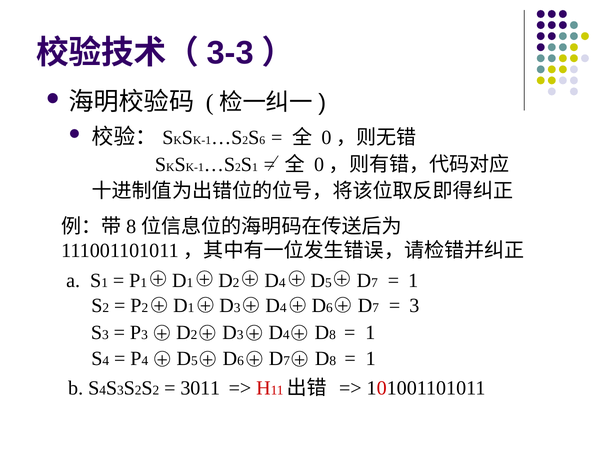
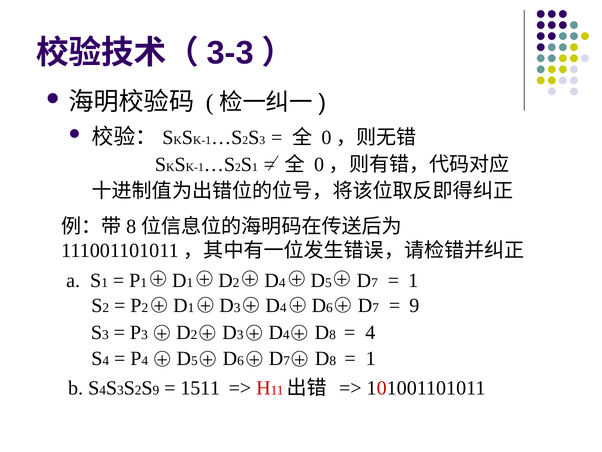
6: 6 -> 3 (262, 140)
3: 3 -> 9 (414, 305)
1: 1 -> 4 (370, 332)
2: 2 -> 9 (156, 390)
3011: 3011 -> 1511 (200, 388)
